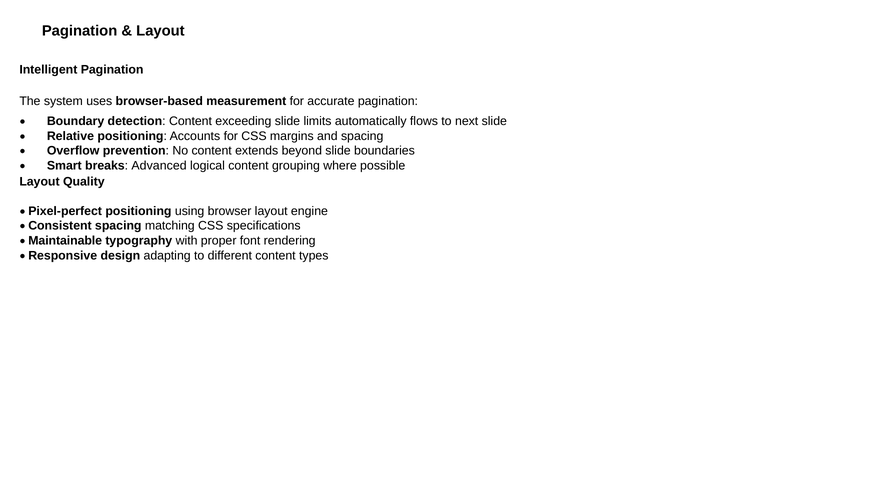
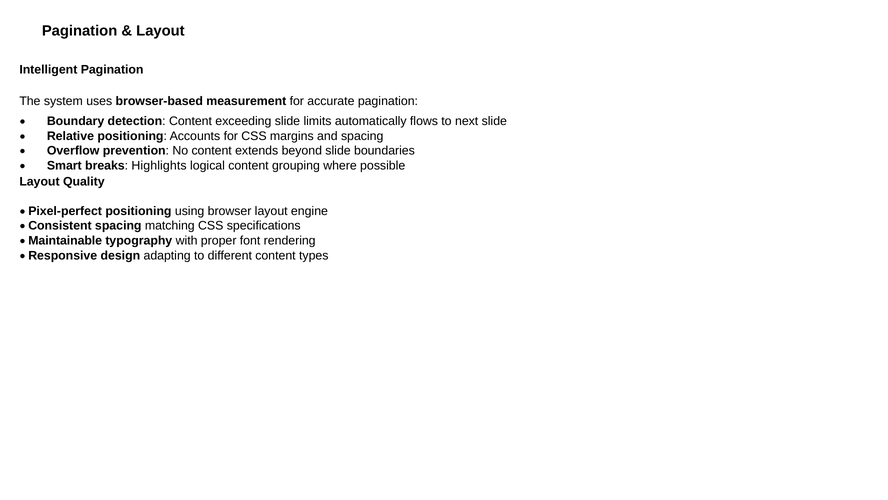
Advanced: Advanced -> Highlights (159, 166)
